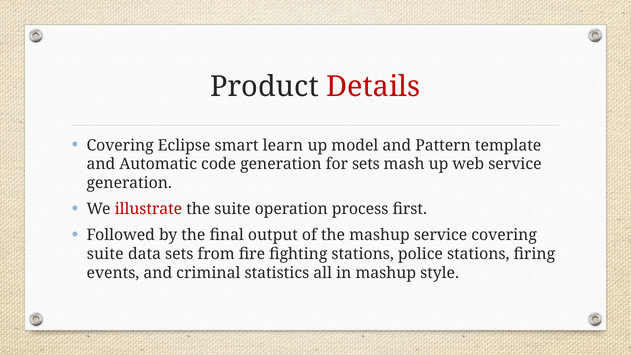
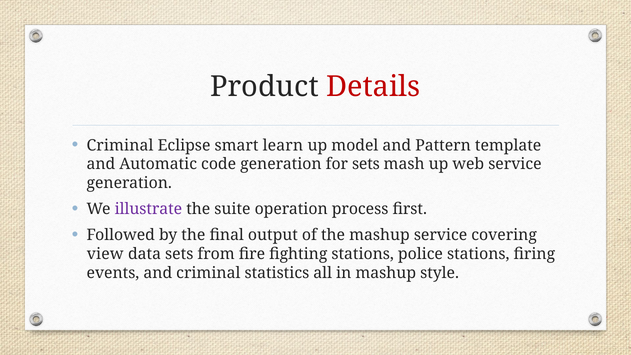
Covering: Covering -> Criminal (120, 145)
illustrate colour: red -> purple (148, 209)
suite: suite -> view (105, 254)
